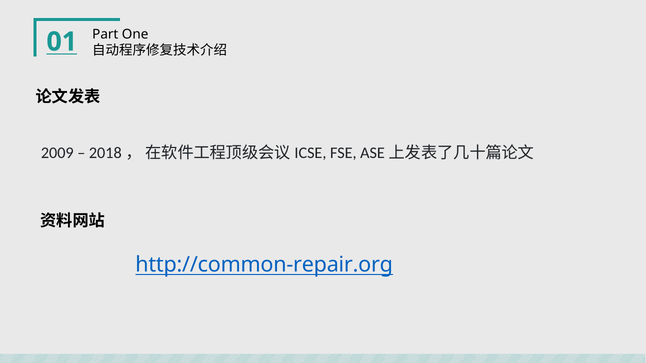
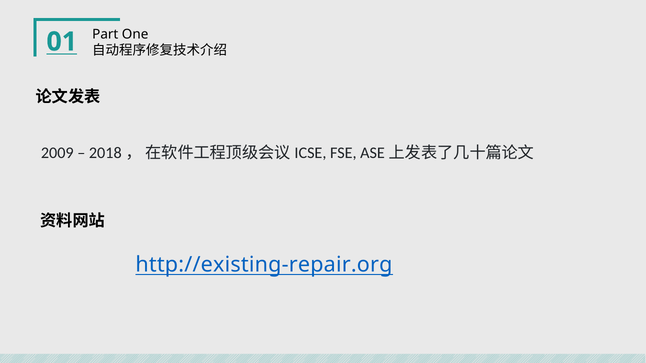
http://common-repair.org: http://common-repair.org -> http://existing-repair.org (264, 265)
